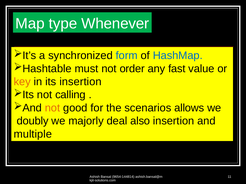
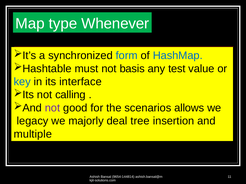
order: order -> basis (132, 69)
fast: fast -> test (177, 69)
key colour: orange -> blue (22, 82)
its insertion: insertion -> interface (81, 82)
not colour: orange -> purple (52, 108)
doubly: doubly -> legacy (33, 121)
also: also -> tree (140, 121)
